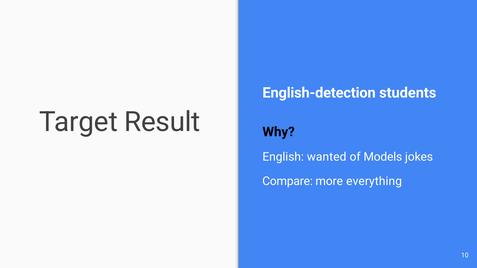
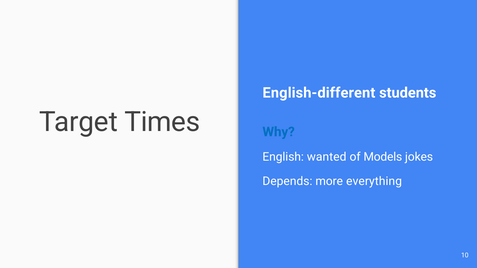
English-detection: English-detection -> English-different (319, 93)
Result: Result -> Times (162, 122)
Why colour: black -> blue (279, 132)
Compare: Compare -> Depends (287, 181)
